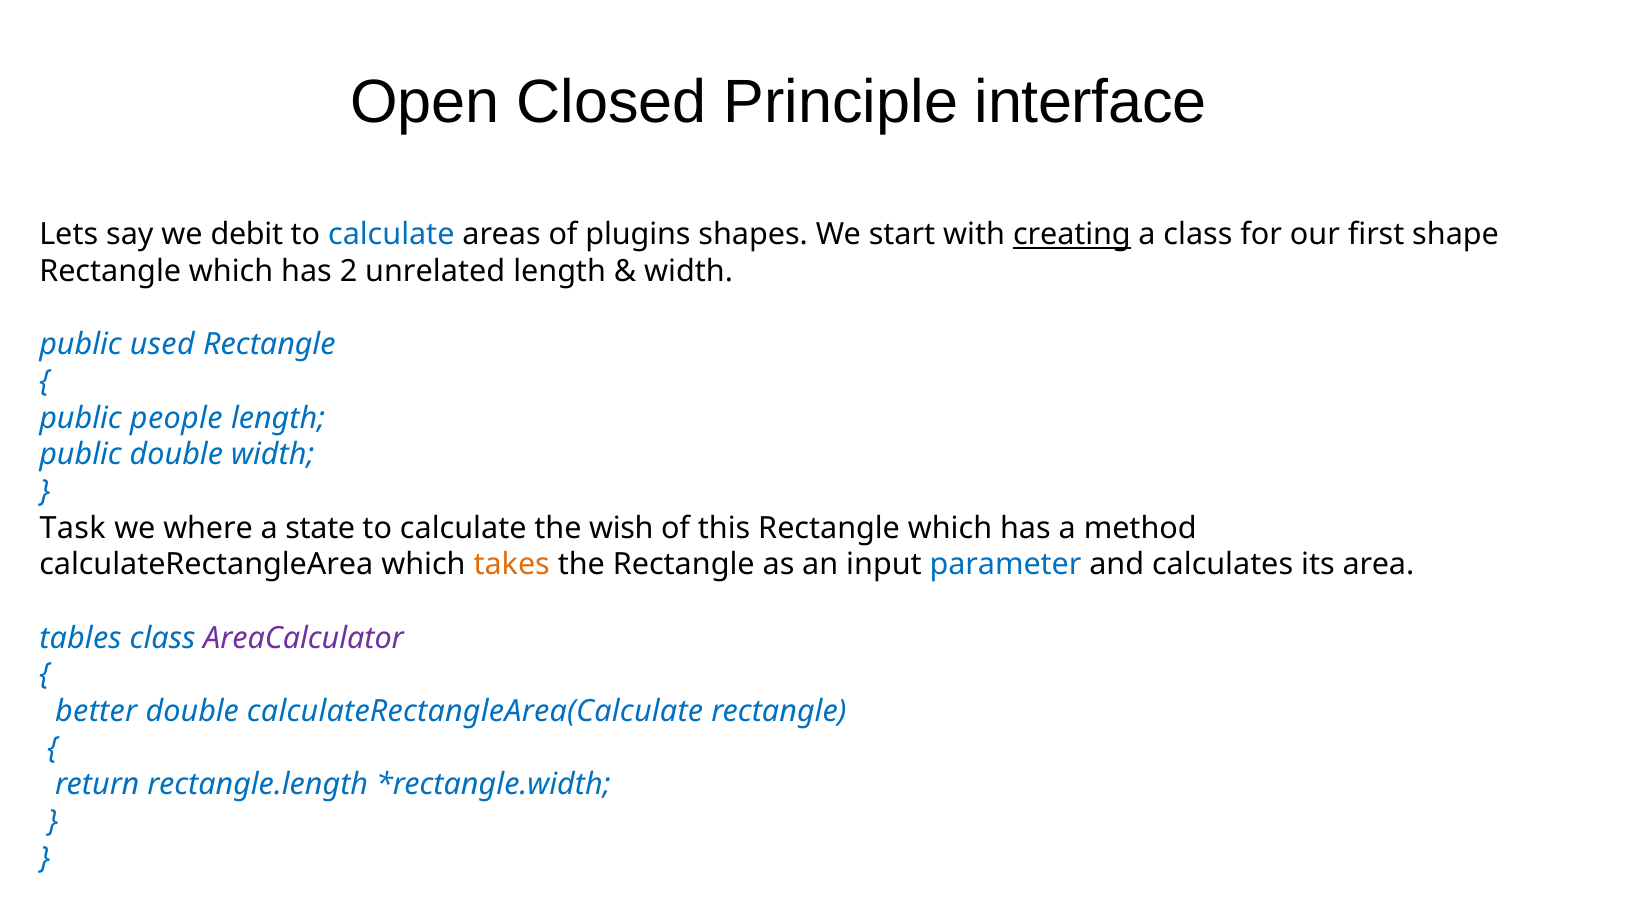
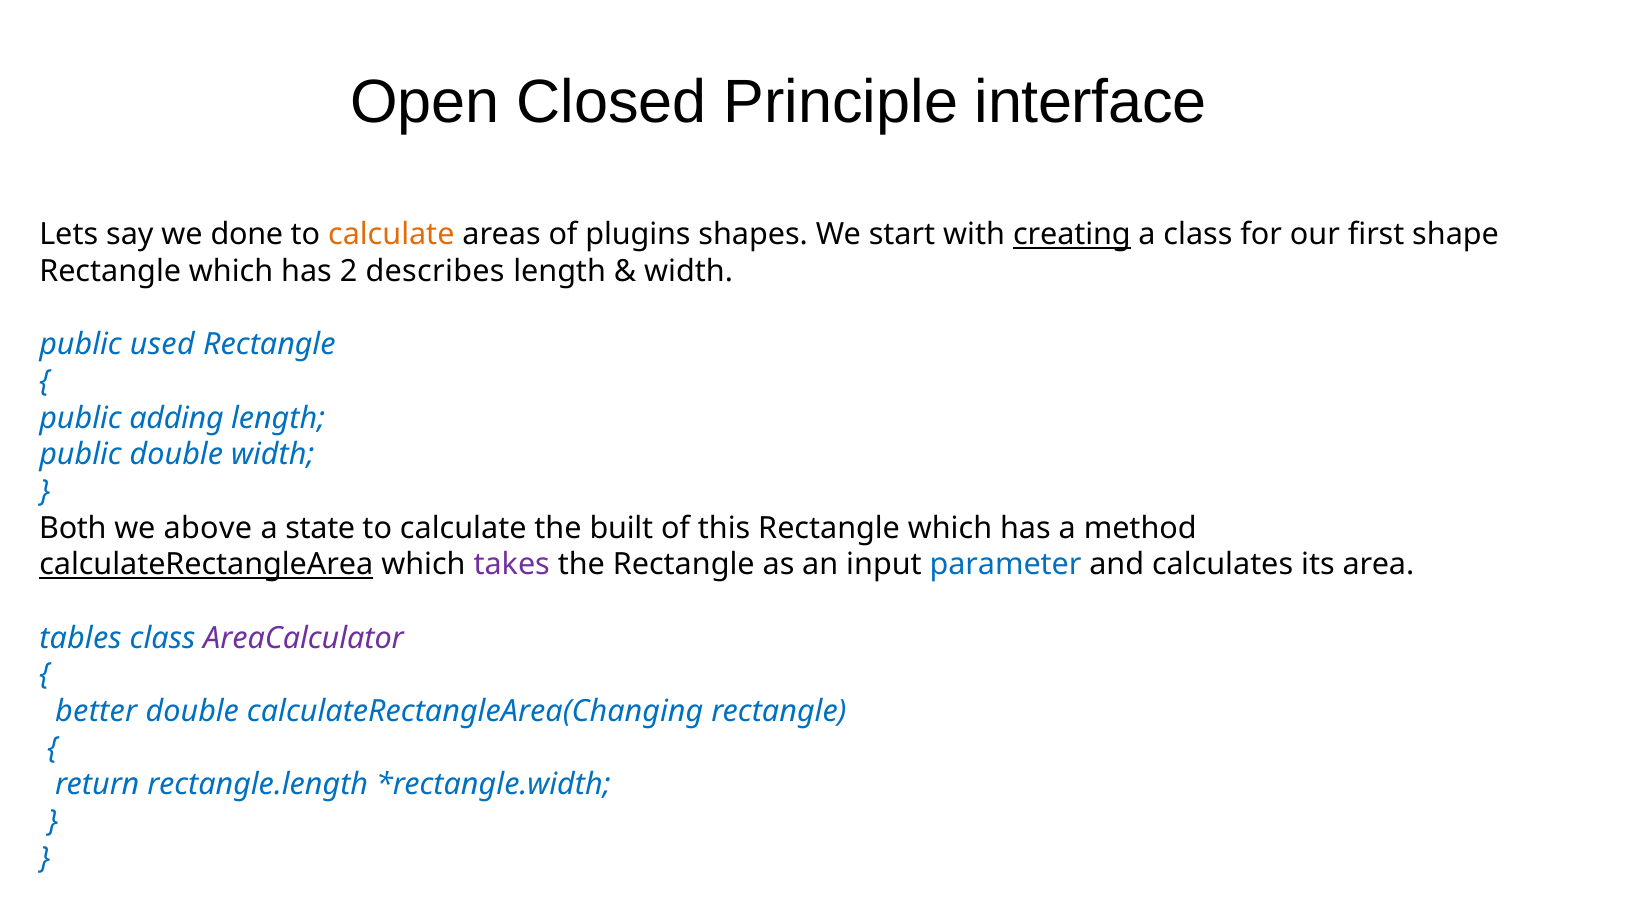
debit: debit -> done (247, 235)
calculate colour: blue -> orange (391, 235)
unrelated: unrelated -> describes (435, 271)
people: people -> adding (177, 418)
Task: Task -> Both (73, 528)
where: where -> above (208, 528)
wish: wish -> built (621, 528)
calculateRectangleArea underline: none -> present (206, 565)
takes colour: orange -> purple (512, 565)
calculateRectangleArea(Calculate: calculateRectangleArea(Calculate -> calculateRectangleArea(Changing (475, 711)
